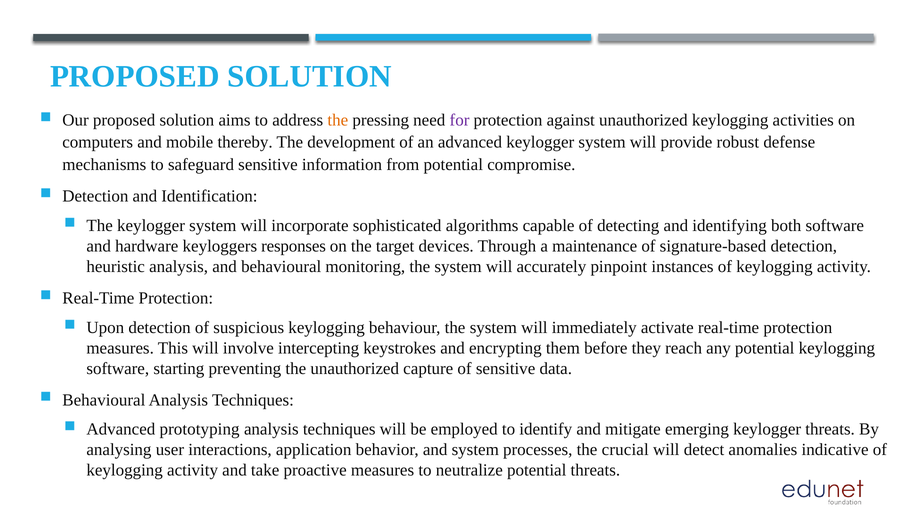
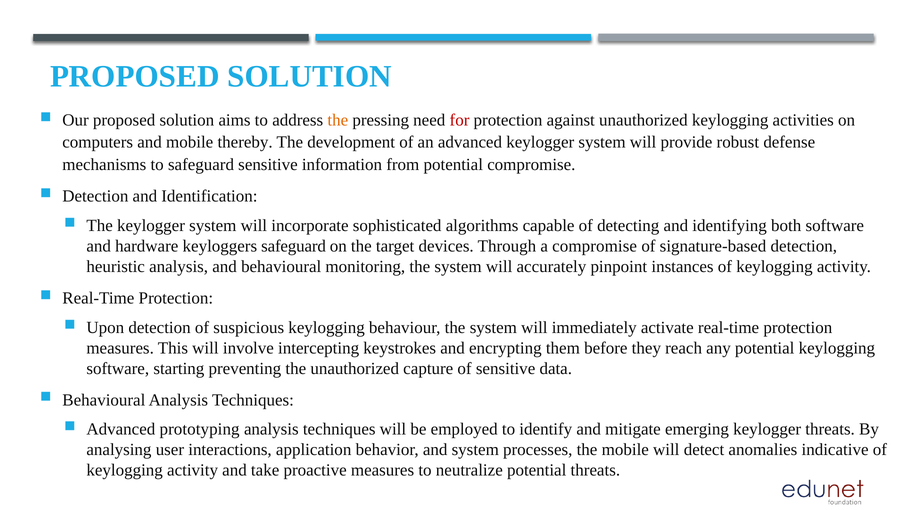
for colour: purple -> red (460, 120)
keyloggers responses: responses -> safeguard (294, 246)
a maintenance: maintenance -> compromise (595, 246)
the crucial: crucial -> mobile (625, 450)
